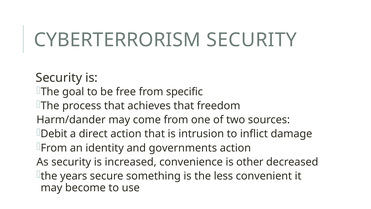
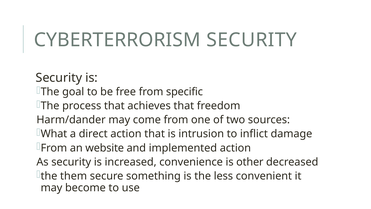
Debit: Debit -> What (54, 134)
identity: identity -> website (105, 148)
governments: governments -> implemented (183, 148)
years: years -> them (74, 176)
